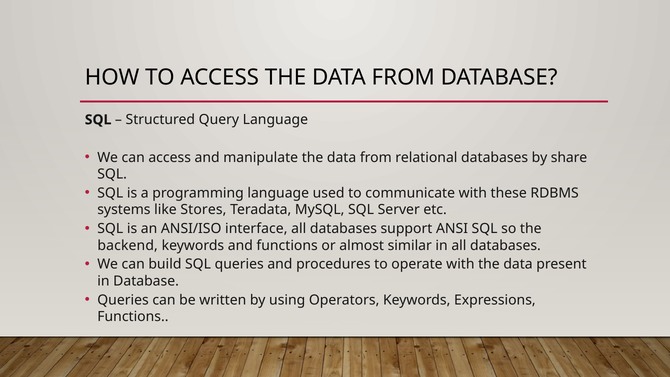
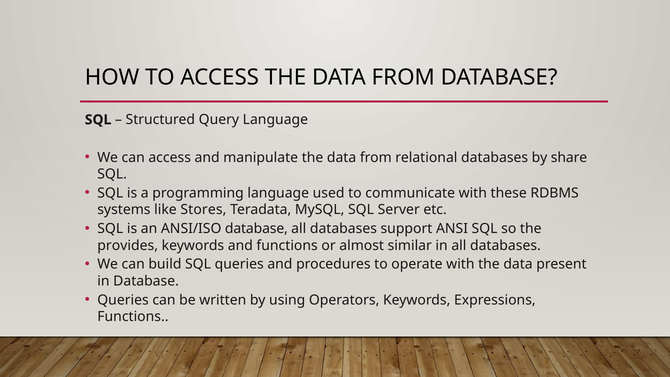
ANSI/ISO interface: interface -> database (256, 229)
backend: backend -> provides (128, 245)
